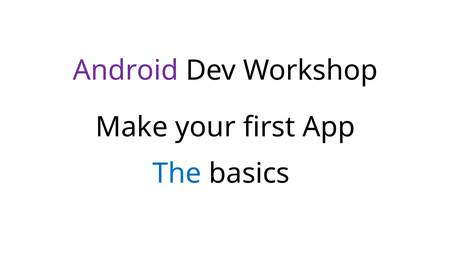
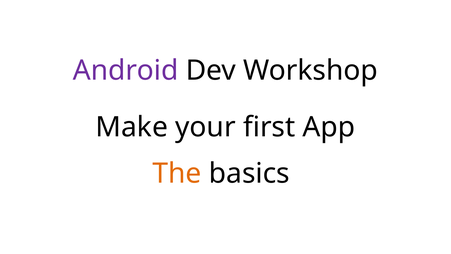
The colour: blue -> orange (177, 173)
